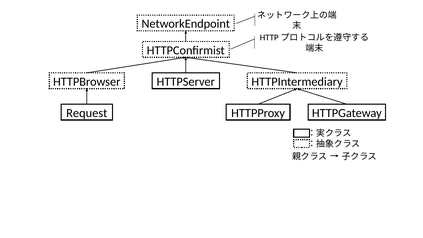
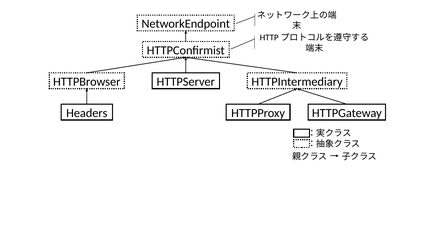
Request: Request -> Headers (87, 113)
